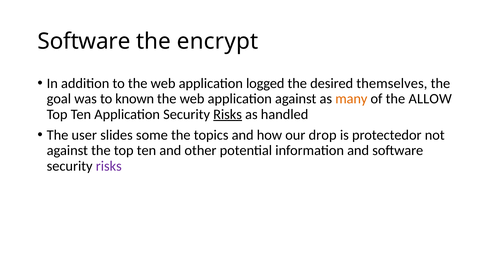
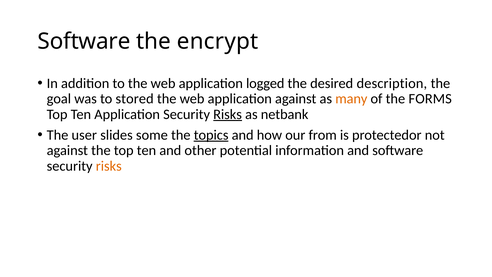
themselves: themselves -> description (392, 83)
known: known -> stored (135, 99)
ALLOW: ALLOW -> FORMS (430, 99)
handled: handled -> netbank (285, 114)
topics underline: none -> present (211, 135)
drop: drop -> from (323, 135)
risks colour: purple -> orange (109, 166)
